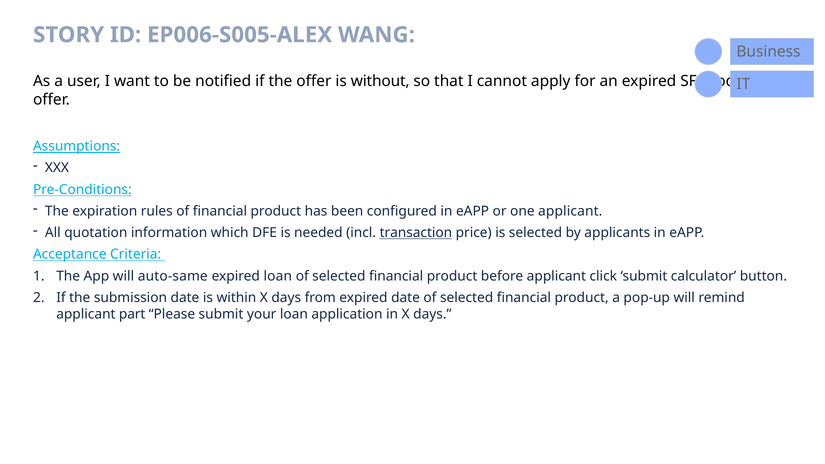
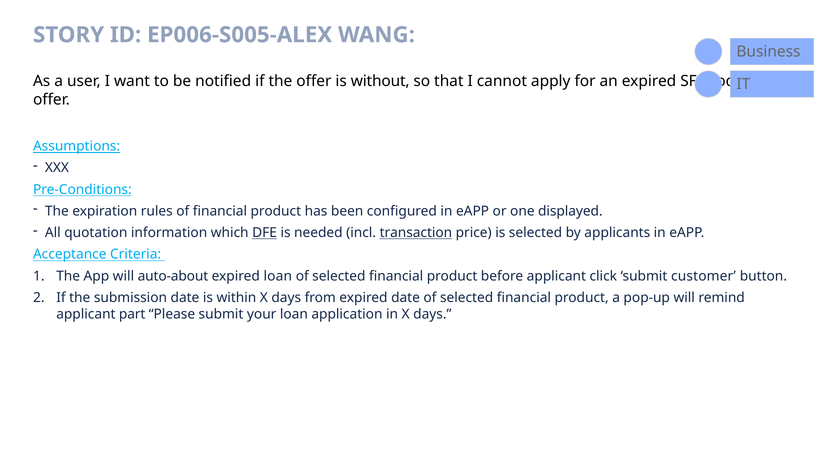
one applicant: applicant -> displayed (570, 211)
DFE underline: none -> present (265, 233)
auto-same: auto-same -> auto-about (173, 276)
calculator: calculator -> customer (703, 276)
